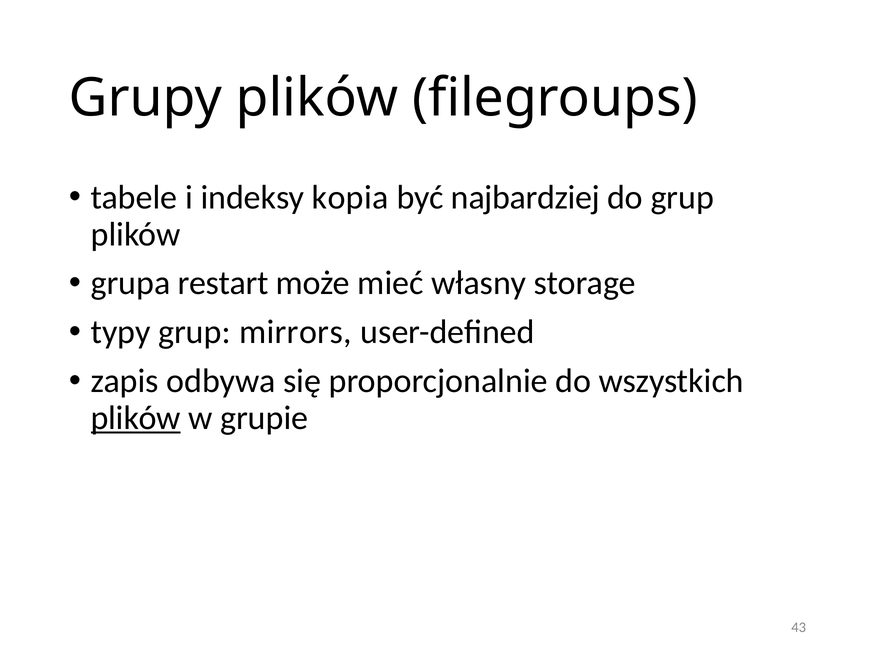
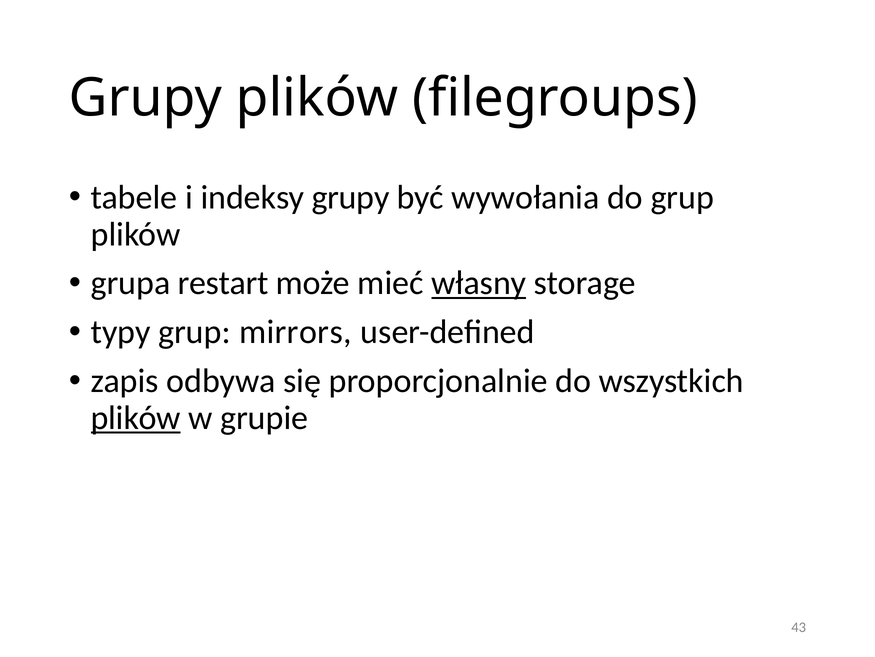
indeksy kopia: kopia -> grupy (351, 197)
najbardziej: najbardziej -> wywołania (525, 197)
własny underline: none -> present (479, 283)
